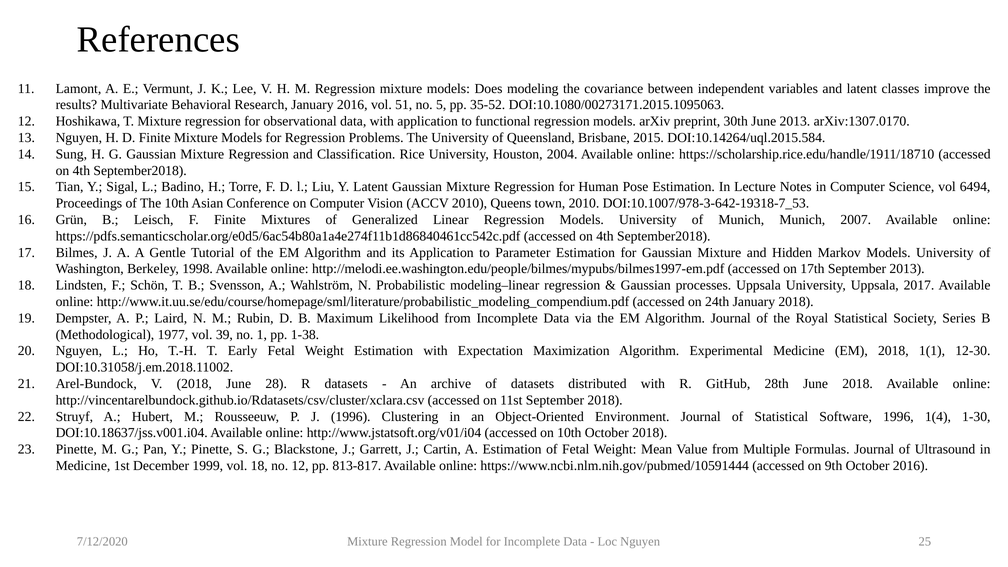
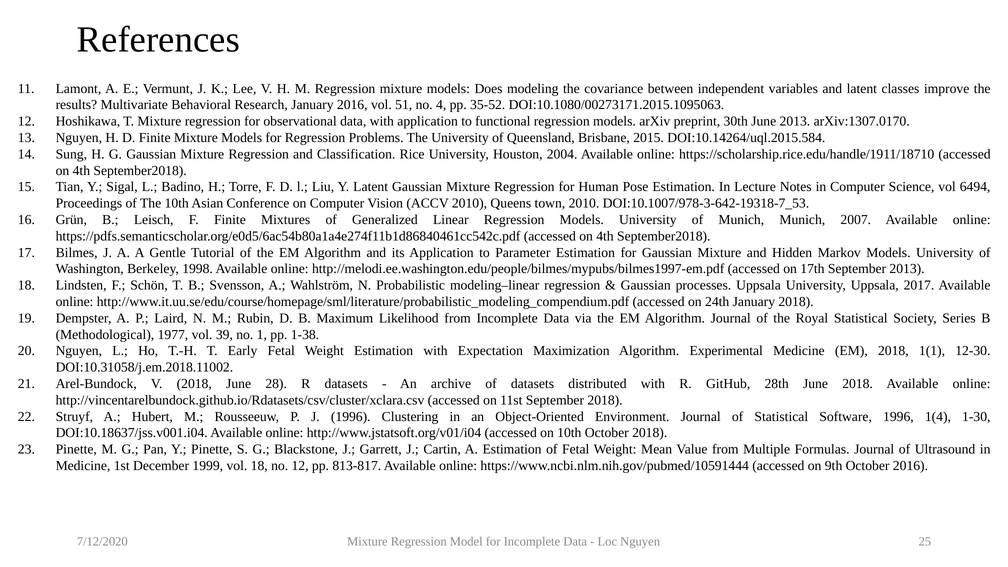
5: 5 -> 4 (441, 105)
